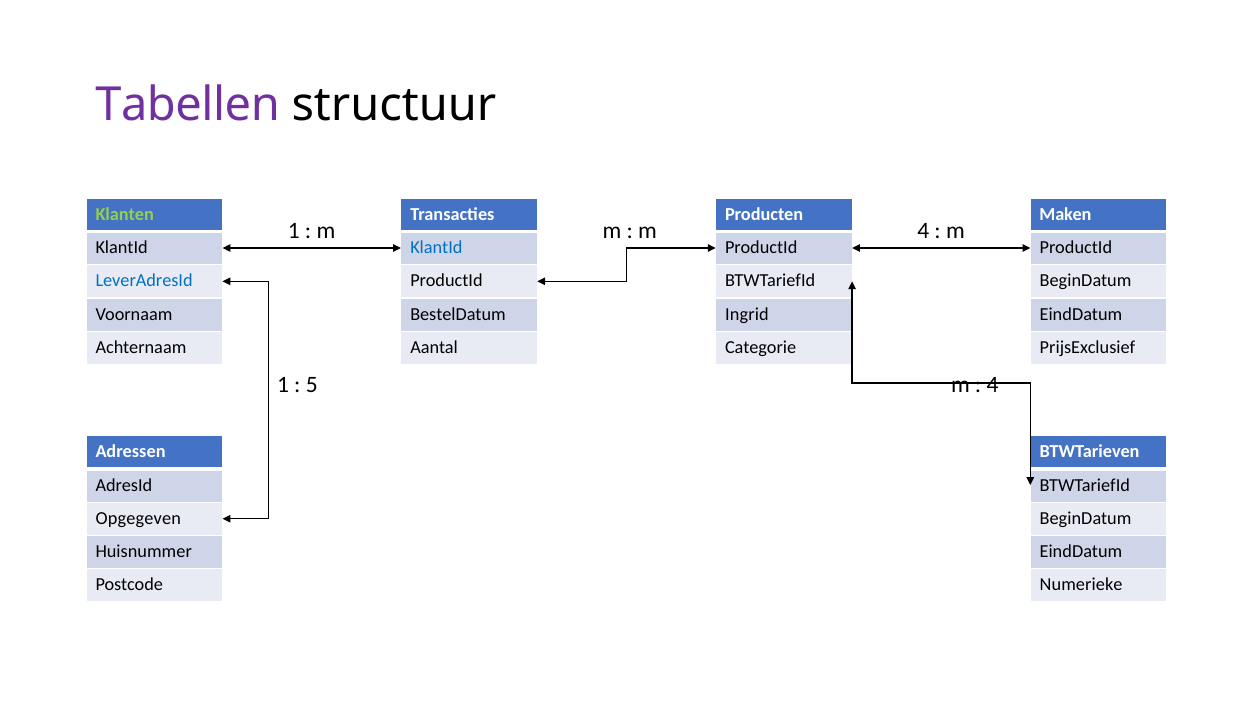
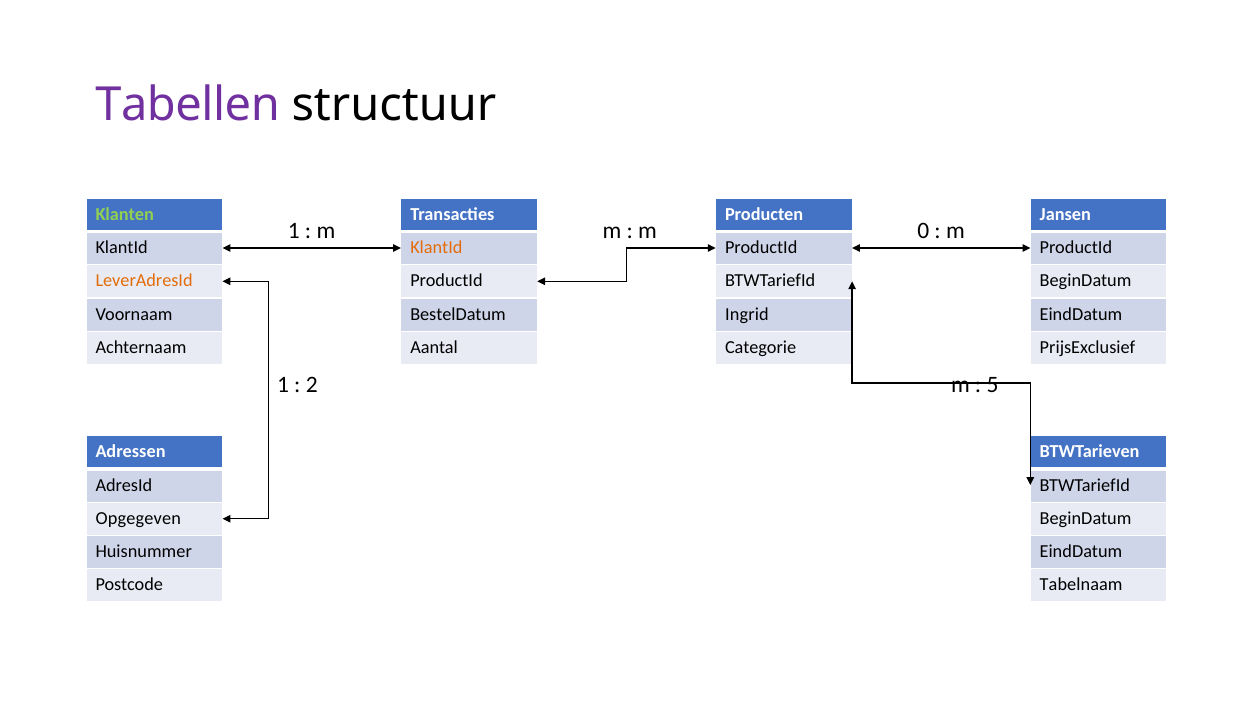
Maken: Maken -> Jansen (1065, 214)
m 4: 4 -> 0 (923, 230)
KlantId colour: blue -> orange (436, 248)
LeverAdresId colour: blue -> orange (144, 281)
5: 5 -> 2 (312, 384)
4: 4 -> 5 (992, 384)
Numerieke: Numerieke -> Tabelnaam (1081, 584)
